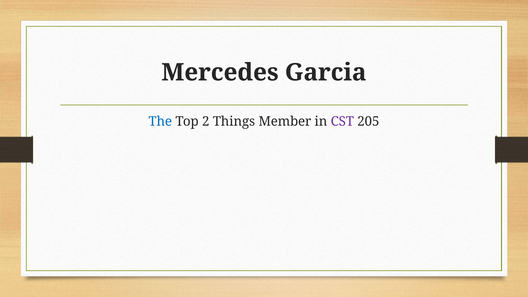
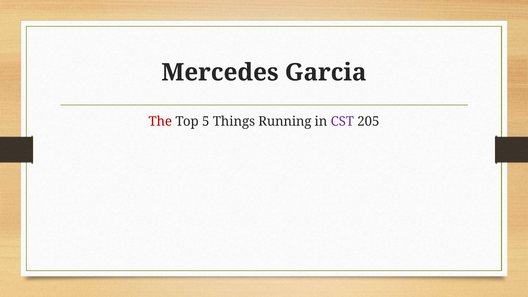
The colour: blue -> red (160, 122)
2: 2 -> 5 (206, 122)
Member: Member -> Running (285, 122)
